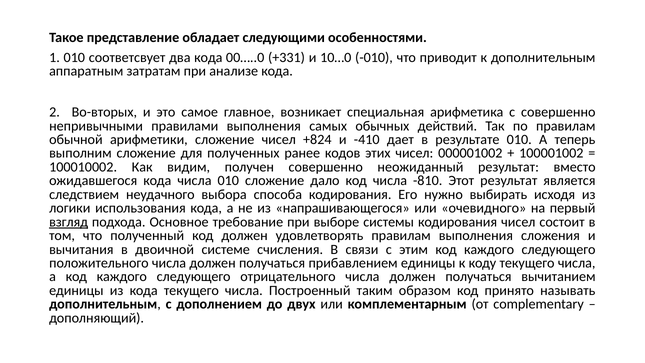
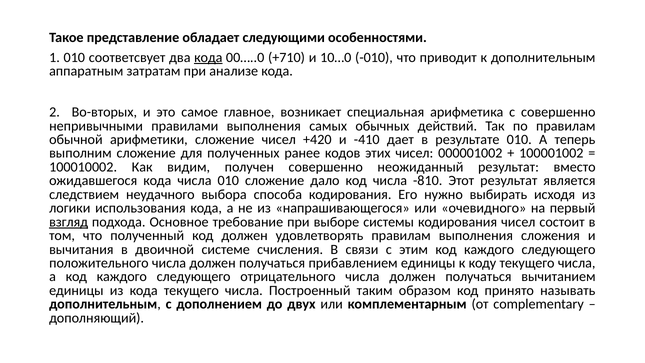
кода underline: none -> present (208, 57)
+331: +331 -> +710 (287, 57)
+824: +824 -> +420 (317, 140)
